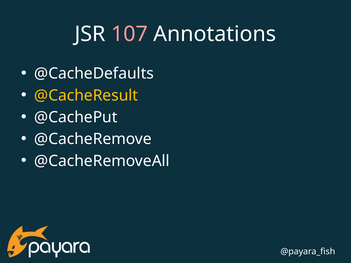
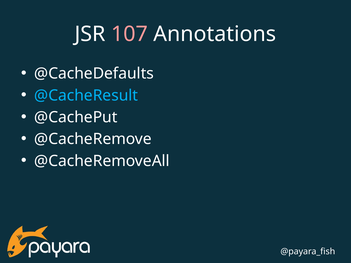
@CacheResult colour: yellow -> light blue (86, 95)
